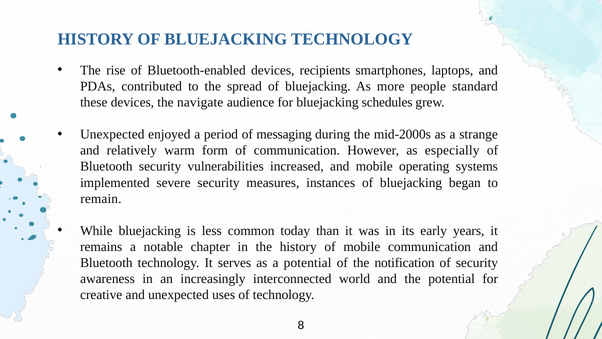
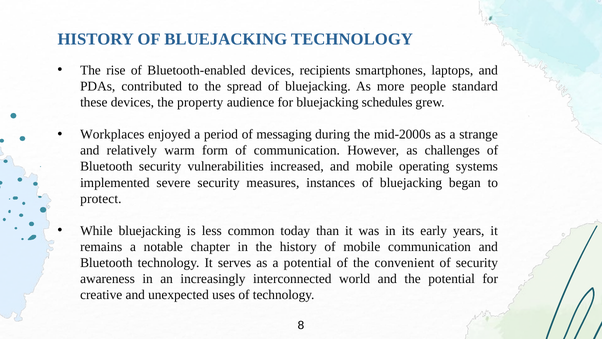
navigate: navigate -> property (200, 102)
Unexpected: Unexpected -> Workplaces (112, 134)
especially: especially -> challenges (452, 150)
remain: remain -> protect (101, 198)
notification: notification -> convenient (404, 263)
